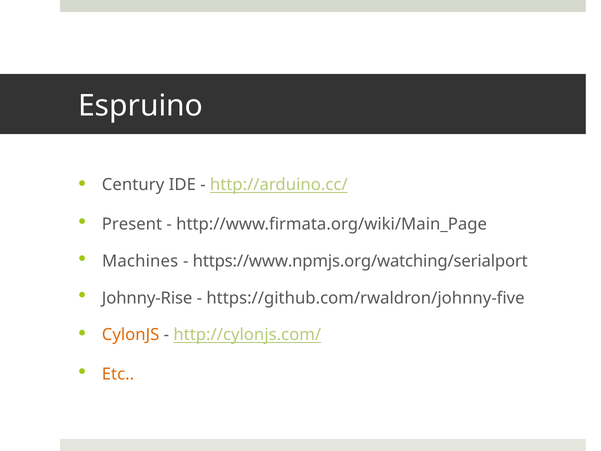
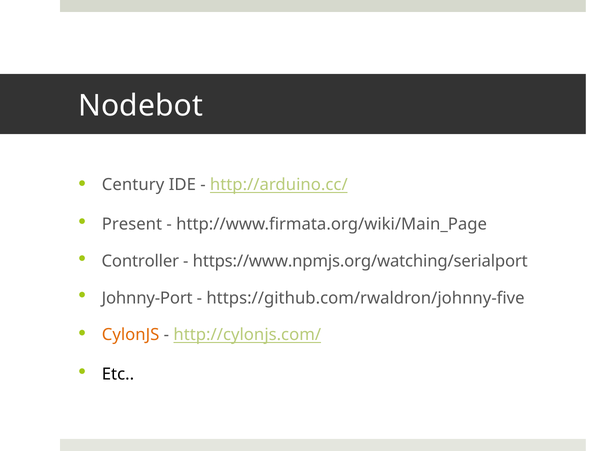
Espruino: Espruino -> Nodebot (141, 106)
Machines: Machines -> Controller (140, 261)
Johnny-Rise: Johnny-Rise -> Johnny-Port (147, 298)
Etc colour: orange -> black (118, 374)
